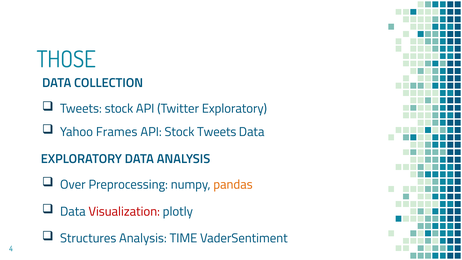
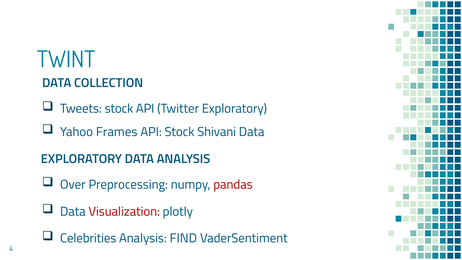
THOSE: THOSE -> TWINT (66, 60)
Stock Tweets: Tweets -> Shivani (217, 132)
pandas colour: orange -> red (233, 184)
Structures: Structures -> Celebrities (88, 238)
TIME: TIME -> FIND (183, 238)
